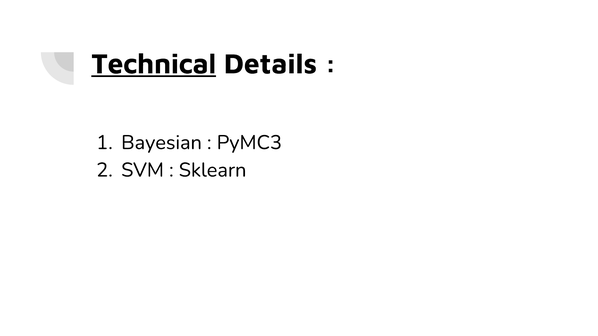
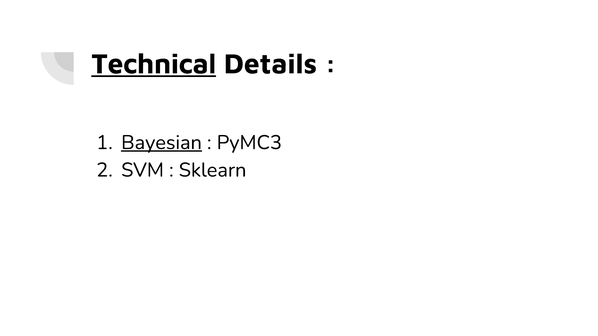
Bayesian underline: none -> present (162, 143)
